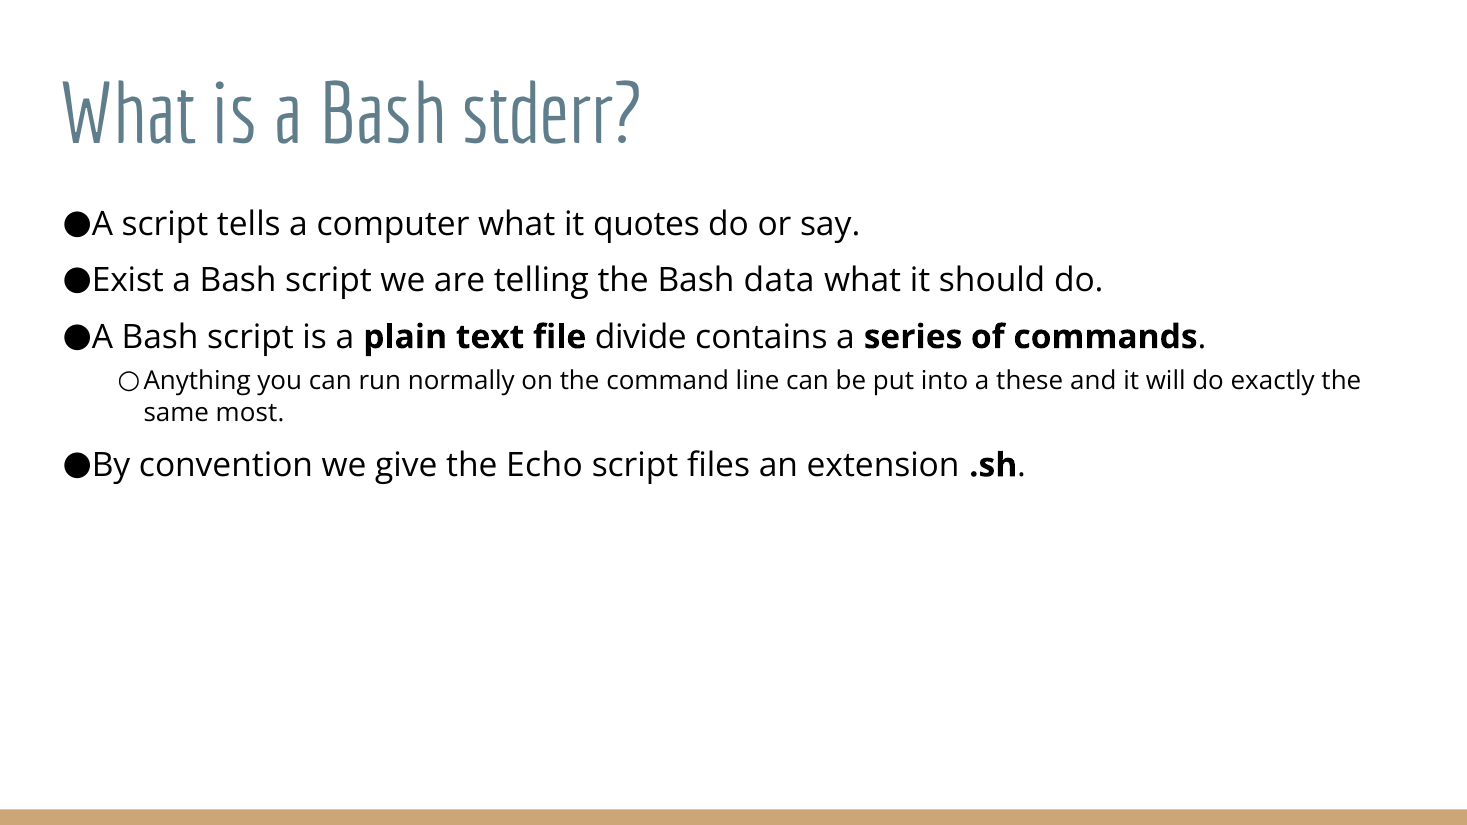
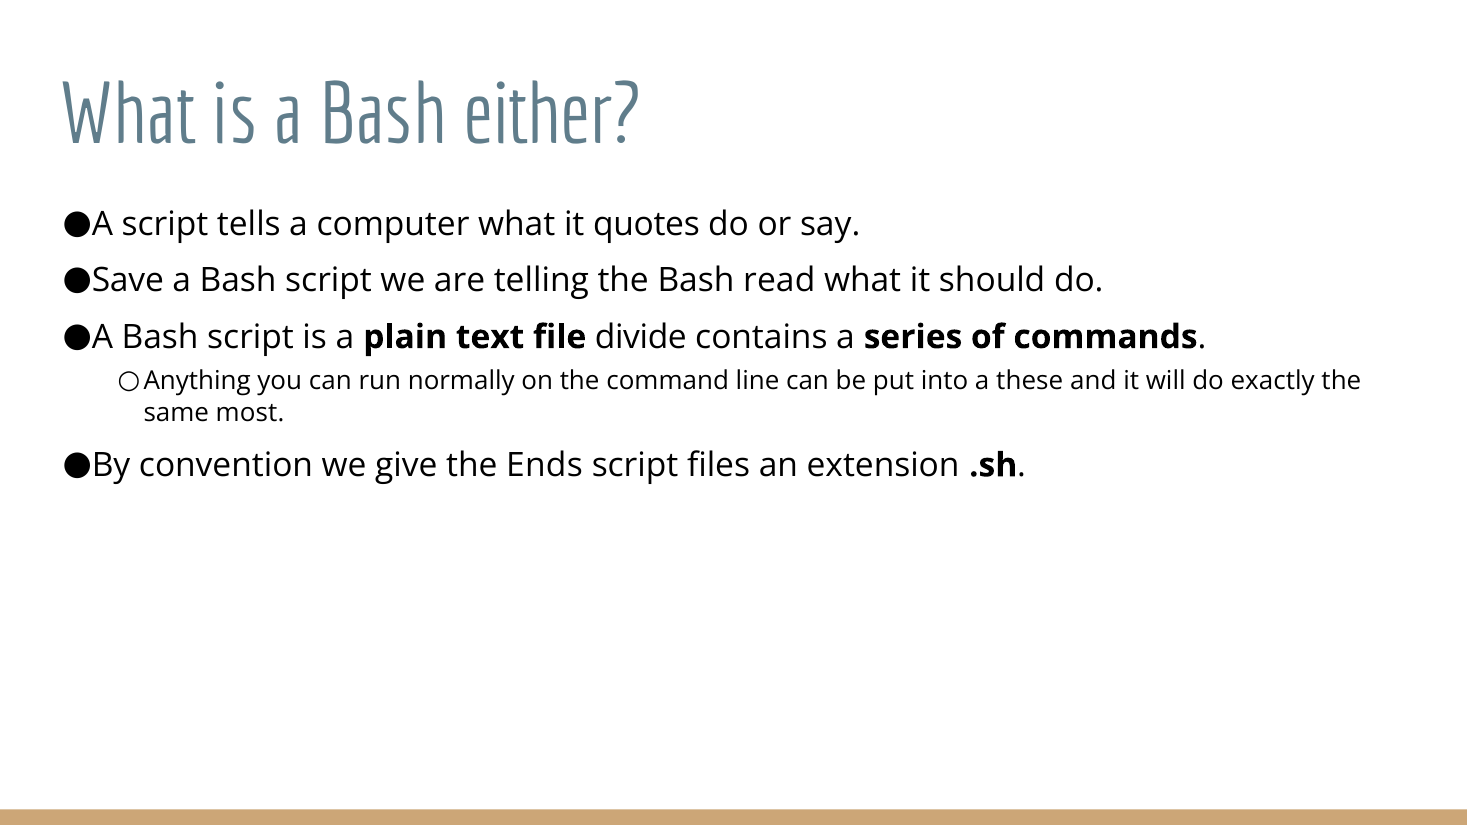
stderr: stderr -> either (552, 116)
Exist: Exist -> Save (128, 281)
data: data -> read (779, 281)
Echo: Echo -> Ends (545, 465)
